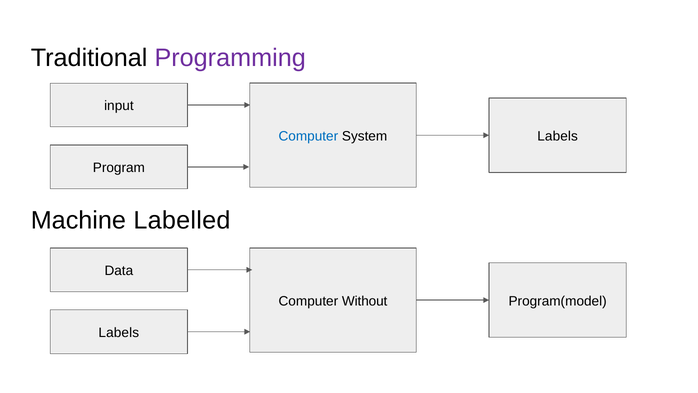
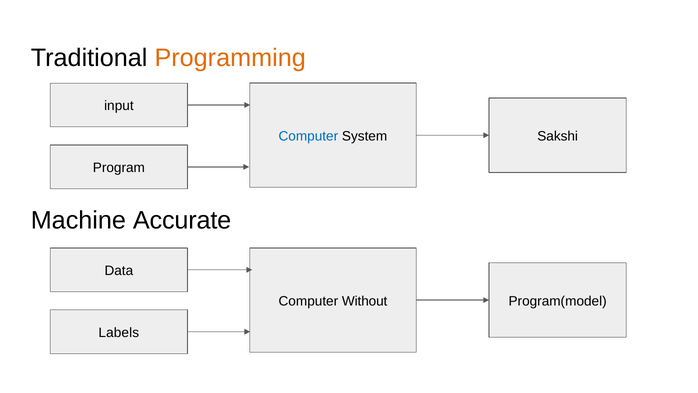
Programming colour: purple -> orange (230, 58)
System Labels: Labels -> Sakshi (558, 136)
Labelled: Labelled -> Accurate (182, 220)
